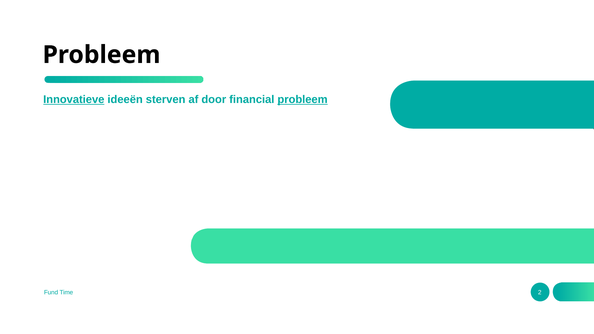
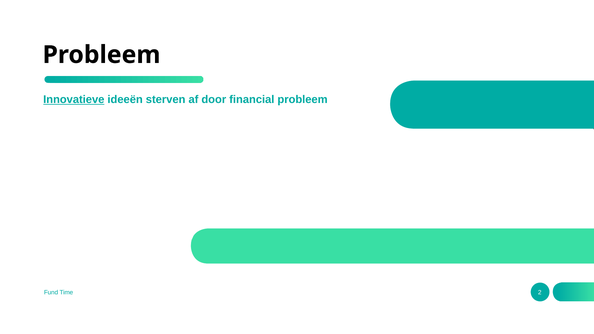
probleem underline: present -> none (303, 100)
